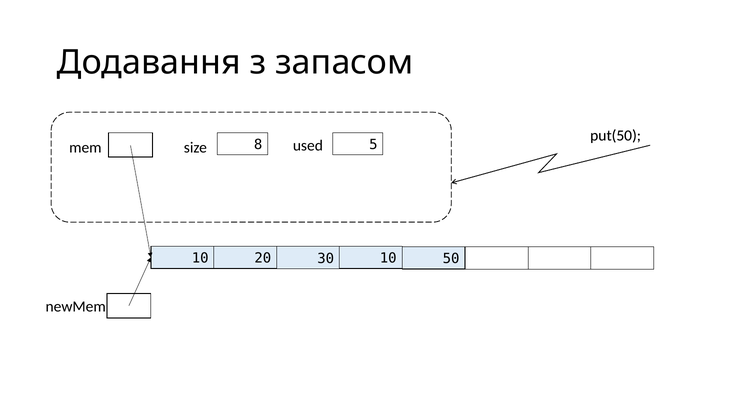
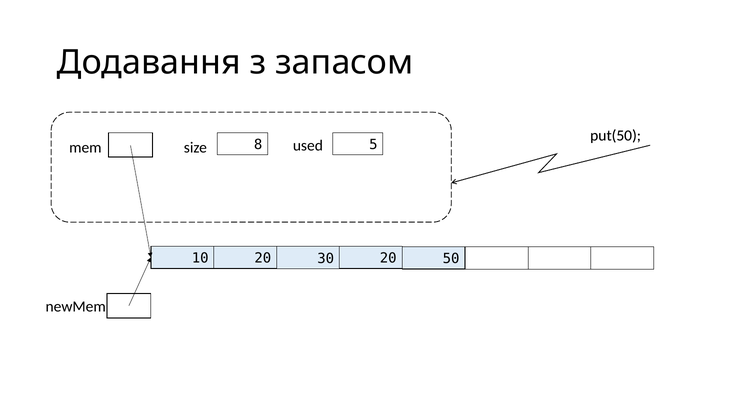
30 10: 10 -> 20 (388, 259)
